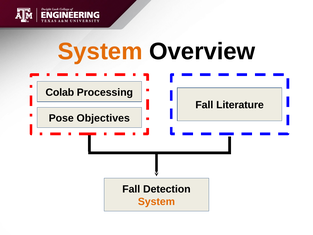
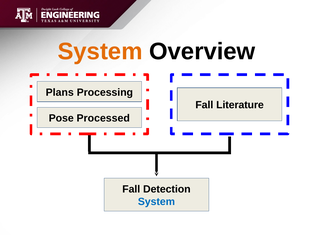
Colab: Colab -> Plans (60, 92)
Objectives: Objectives -> Processed (103, 118)
System colour: orange -> blue (156, 201)
